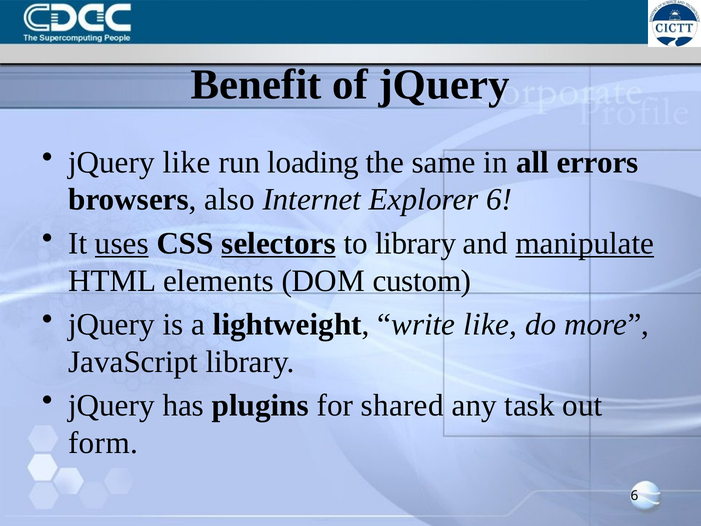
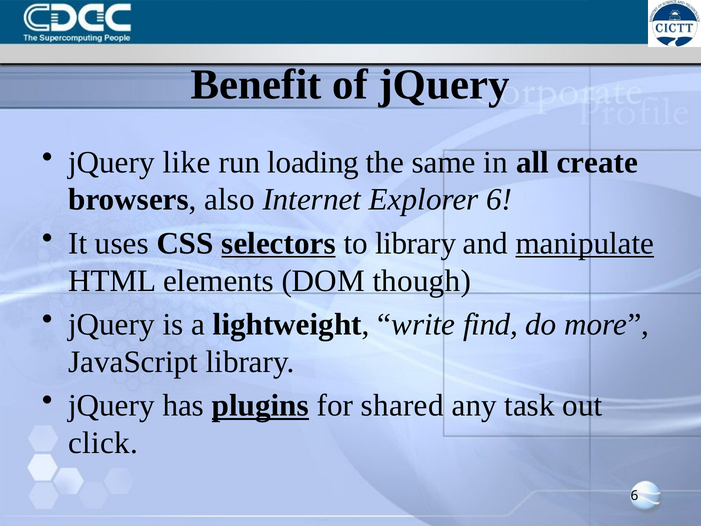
errors: errors -> create (597, 162)
uses underline: present -> none (122, 243)
custom: custom -> though (422, 281)
write like: like -> find (491, 324)
plugins underline: none -> present (260, 405)
form: form -> click (103, 443)
